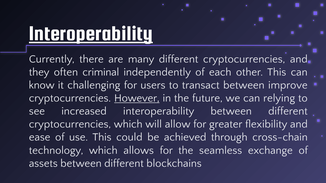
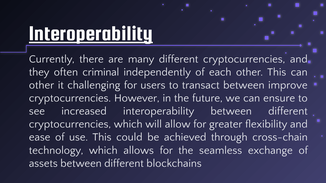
know: know -> other (42, 85)
However underline: present -> none (137, 98)
relying: relying -> ensure (279, 98)
